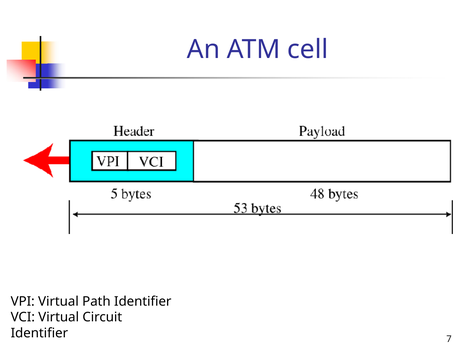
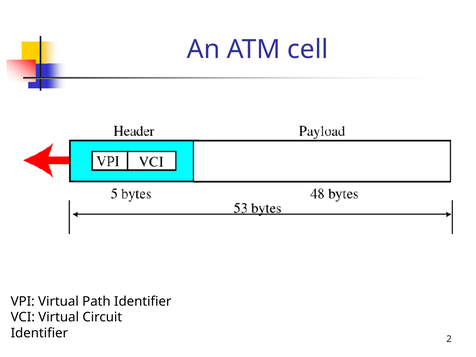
7: 7 -> 2 (449, 339)
